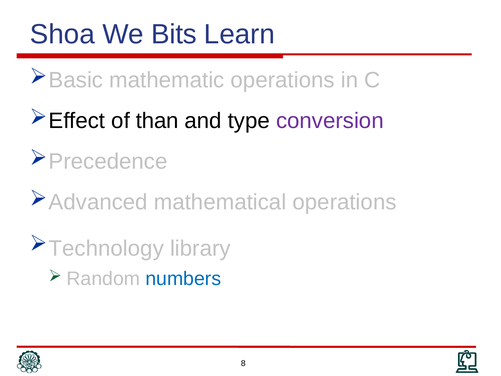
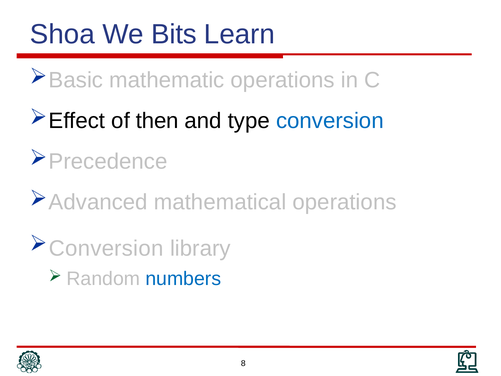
than: than -> then (157, 121)
conversion colour: purple -> blue (330, 121)
Technology: Technology -> Conversion (106, 248)
